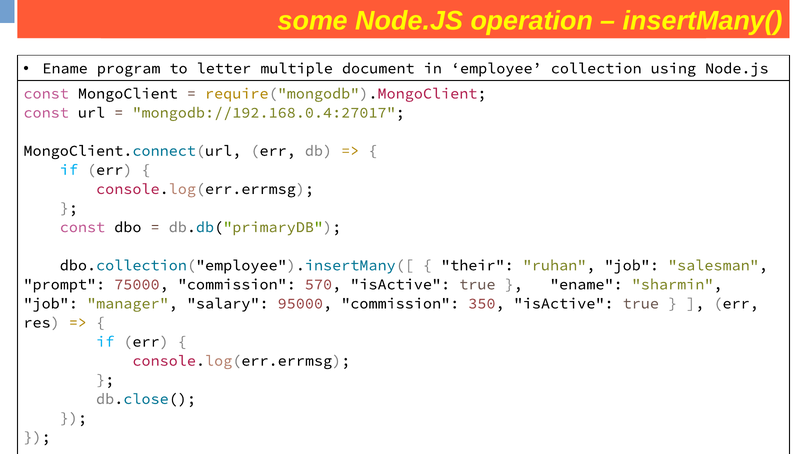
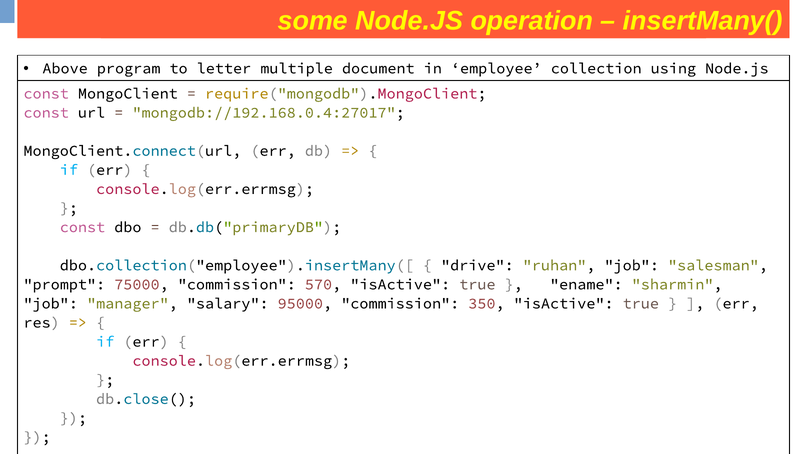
Ename: Ename -> Above (65, 68)
their: their -> drive (477, 265)
